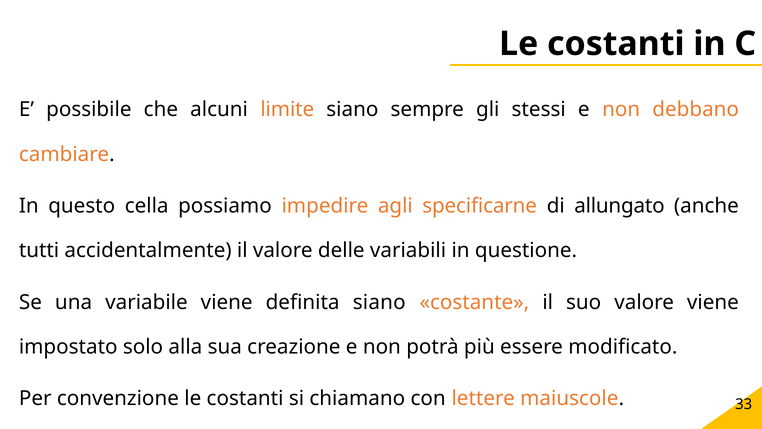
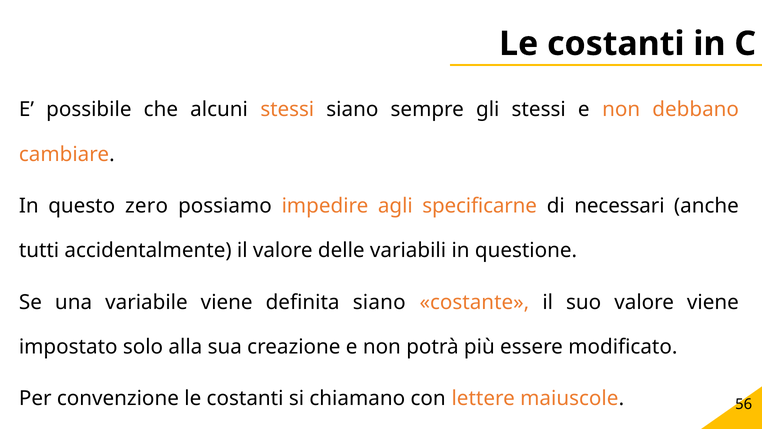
alcuni limite: limite -> stessi (287, 110)
cella: cella -> zero (147, 206)
allungato: allungato -> necessari (619, 206)
33: 33 -> 56 (744, 404)
